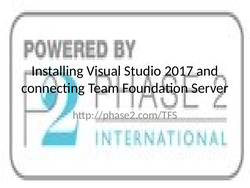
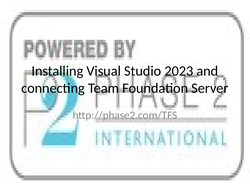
2017: 2017 -> 2023 (179, 71)
